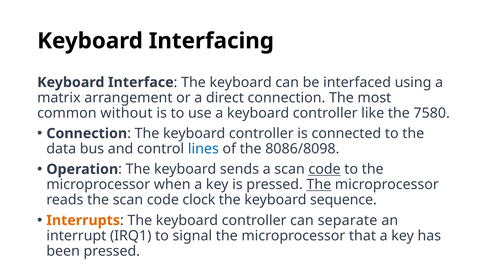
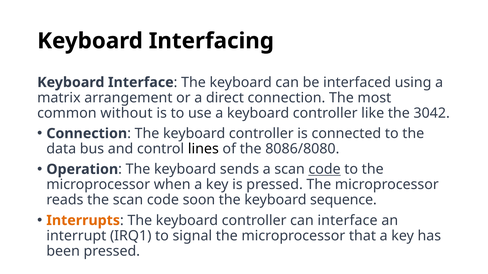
7580: 7580 -> 3042 (432, 113)
lines colour: blue -> black (203, 149)
8086/8098: 8086/8098 -> 8086/8080 (302, 149)
The underline: present -> none (319, 185)
clock: clock -> soon (199, 200)
can separate: separate -> interface (348, 221)
